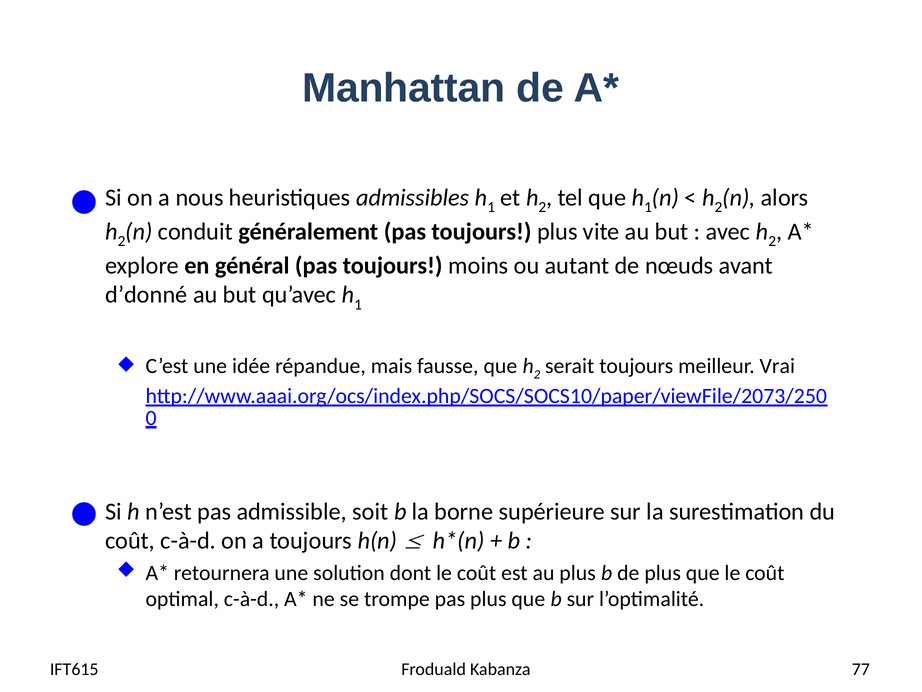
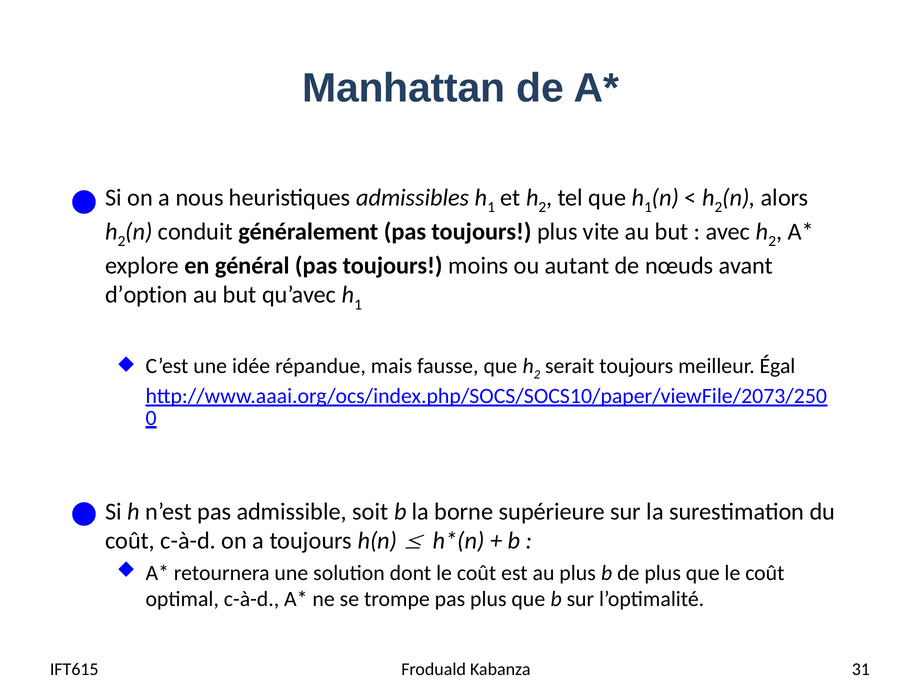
d’donné: d’donné -> d’option (147, 295)
Vrai: Vrai -> Égal (777, 366)
77: 77 -> 31 (861, 669)
